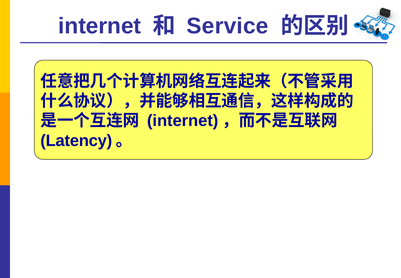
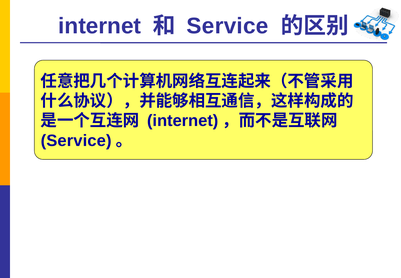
Latency: Latency -> Service (76, 140)
